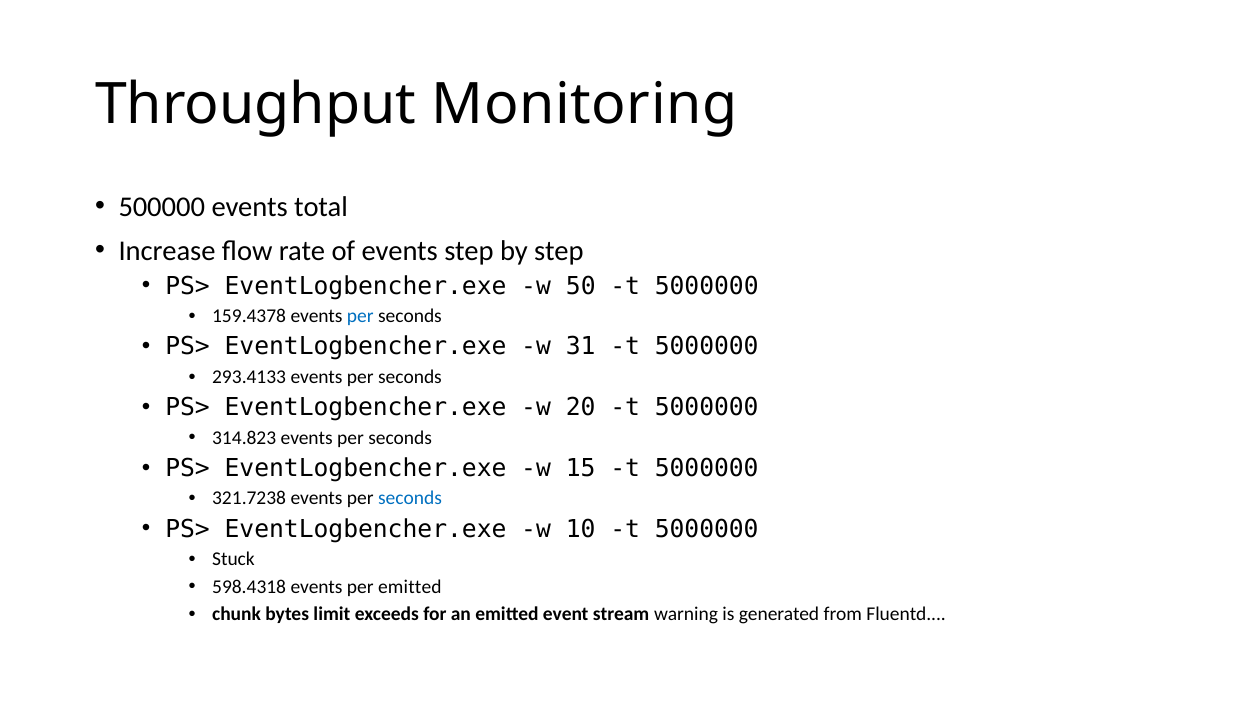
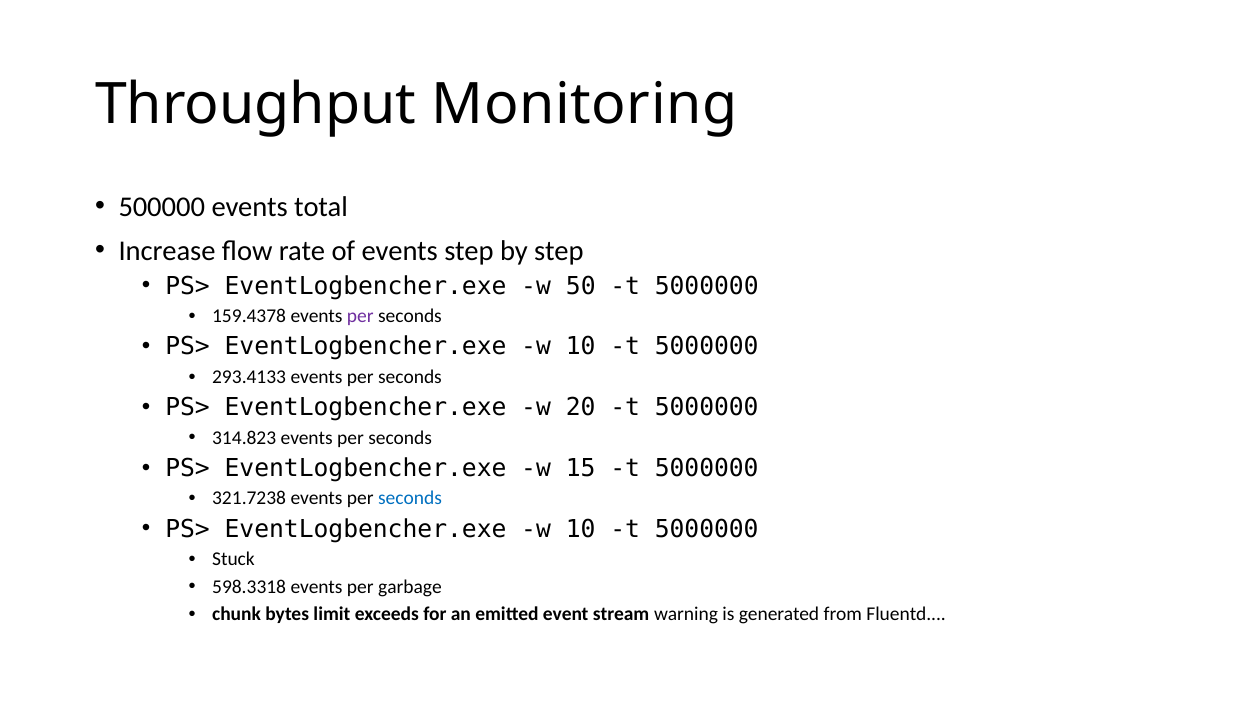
per colour: blue -> purple (360, 316)
31: 31 -> 10 (581, 347)
598.4318: 598.4318 -> 598.3318 (249, 587)
per emitted: emitted -> garbage (410, 587)
